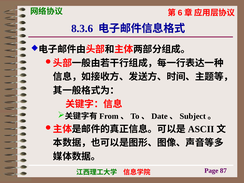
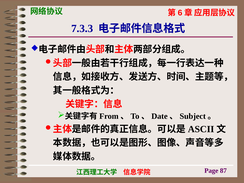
8.3.6: 8.3.6 -> 7.3.3 (82, 28)
